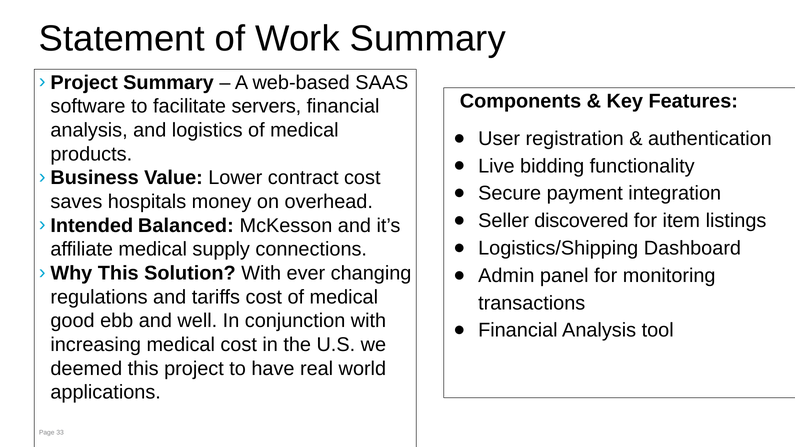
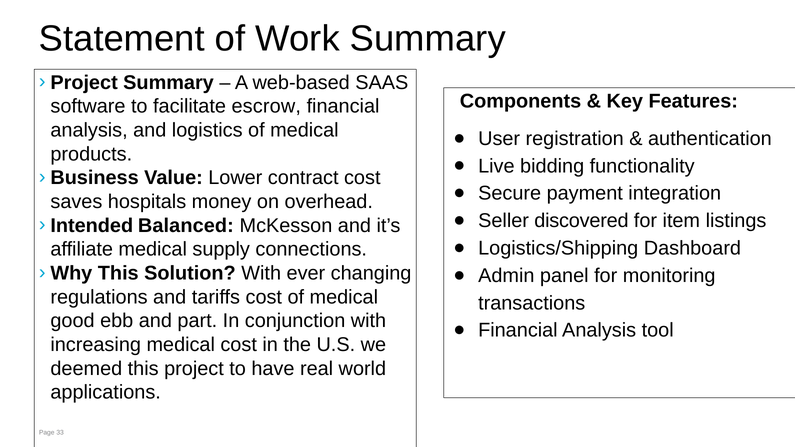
servers: servers -> escrow (266, 106)
well: well -> part (197, 321)
